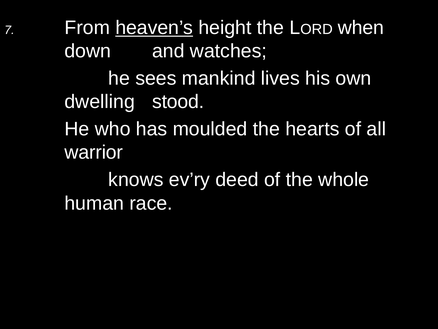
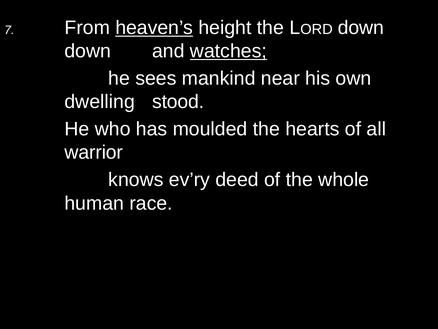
when: when -> down (361, 28)
watches underline: none -> present (228, 51)
lives: lives -> near (280, 78)
